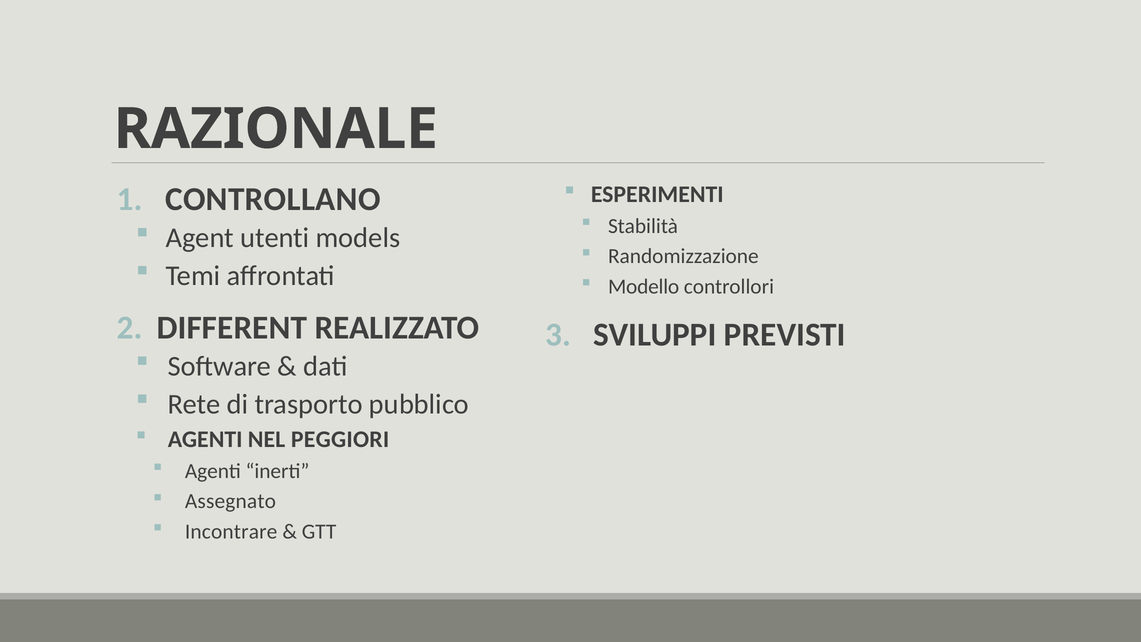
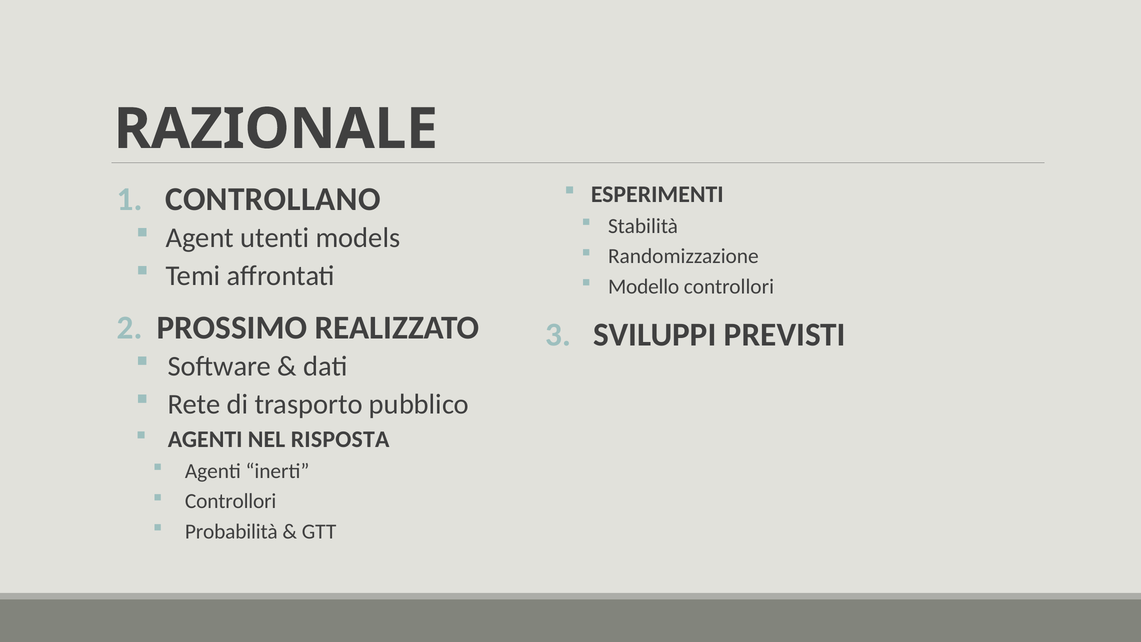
DIFFERENT: DIFFERENT -> PROSSIMO (232, 328)
PEGGIORI: PEGGIORI -> RISPOSTA (340, 439)
Assegnato: Assegnato -> Controllori (231, 501)
Incontrare: Incontrare -> Probabilità (231, 531)
